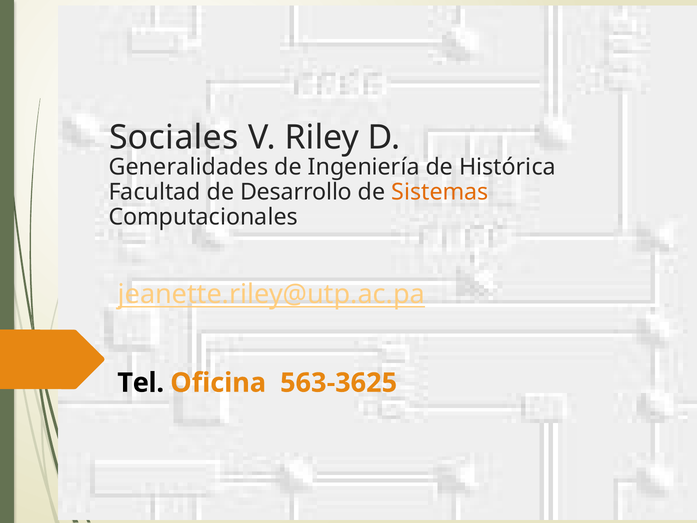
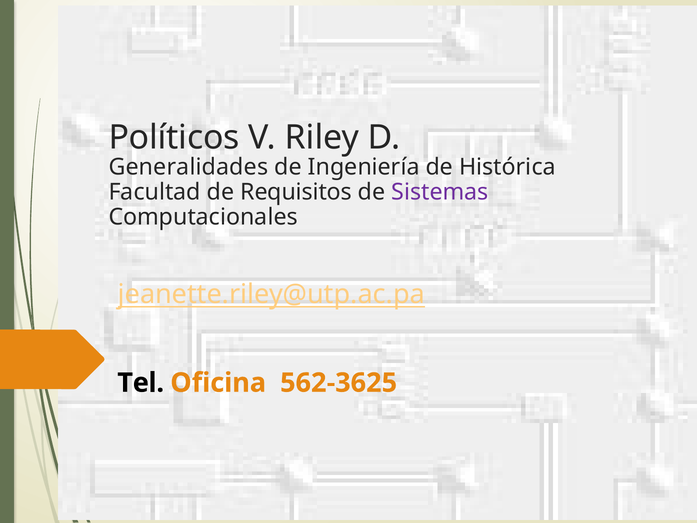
Sociales: Sociales -> Políticos (174, 138)
Desarrollo: Desarrollo -> Requisitos (296, 192)
Sistemas colour: orange -> purple (440, 192)
563-3625: 563-3625 -> 562-3625 (339, 383)
